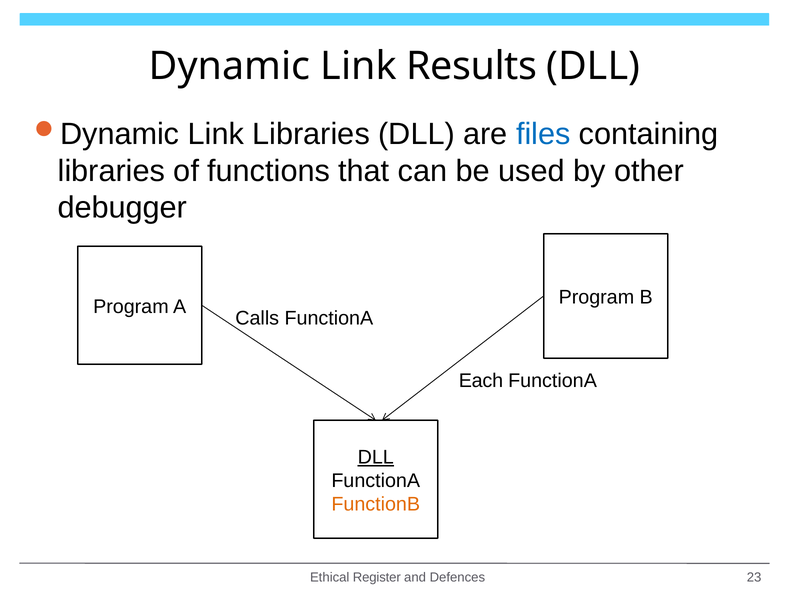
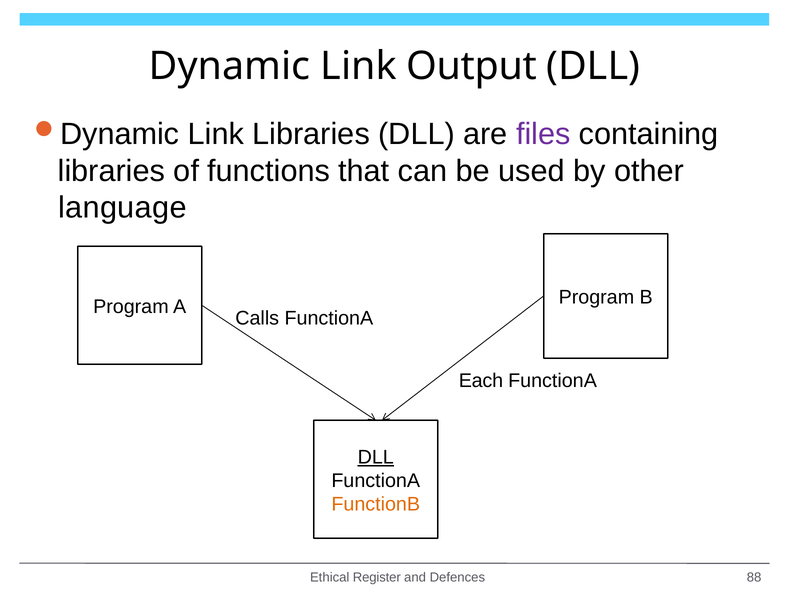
Results: Results -> Output (472, 66)
files colour: blue -> purple (543, 134)
debugger: debugger -> language (122, 208)
23: 23 -> 88 (754, 577)
